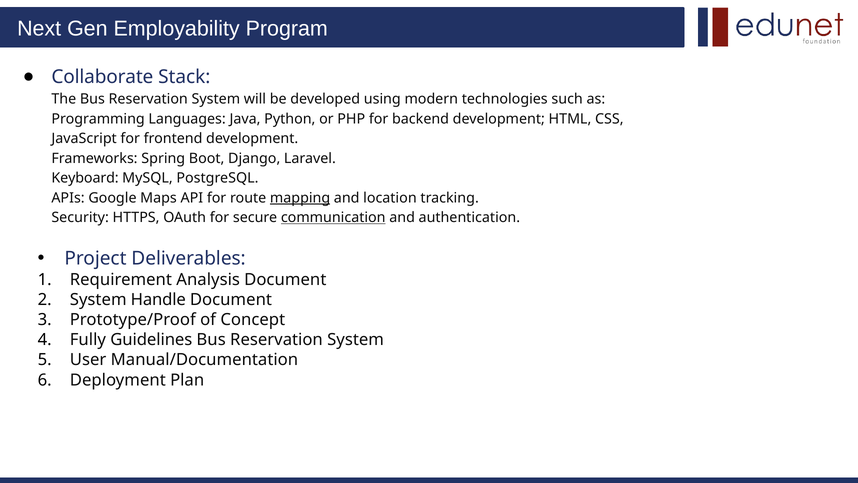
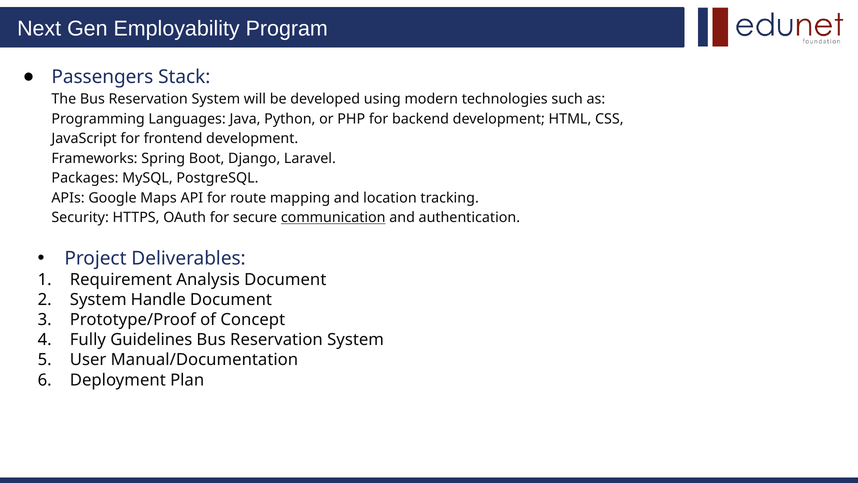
Collaborate: Collaborate -> Passengers (102, 77)
Keyboard: Keyboard -> Packages (85, 178)
mapping underline: present -> none (300, 198)
